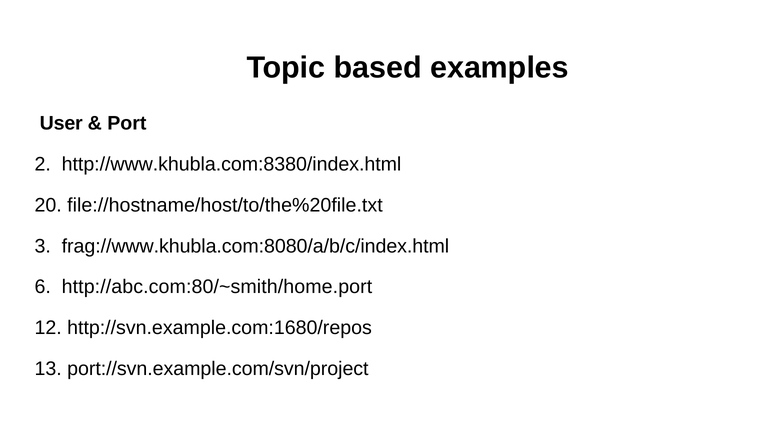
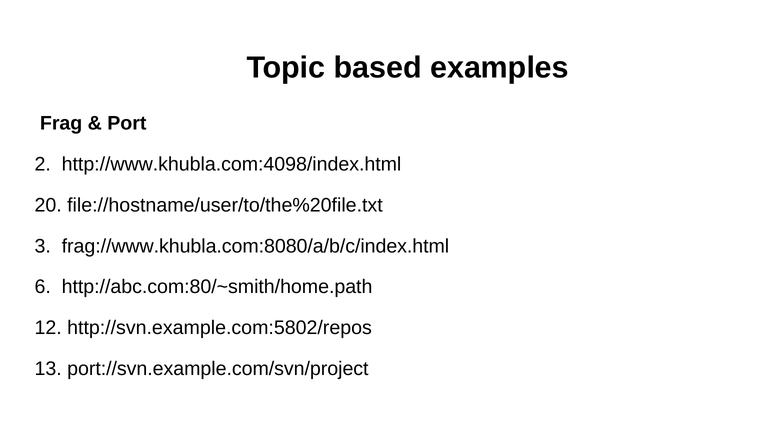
User: User -> Frag (61, 123)
http://www.khubla.com:8380/index.html: http://www.khubla.com:8380/index.html -> http://www.khubla.com:4098/index.html (232, 164)
file://hostname/host/to/the%20file.txt: file://hostname/host/to/the%20file.txt -> file://hostname/user/to/the%20file.txt (225, 205)
http://abc.com:80/~smith/home.port: http://abc.com:80/~smith/home.port -> http://abc.com:80/~smith/home.path (217, 287)
http://svn.example.com:1680/repos: http://svn.example.com:1680/repos -> http://svn.example.com:5802/repos (220, 328)
